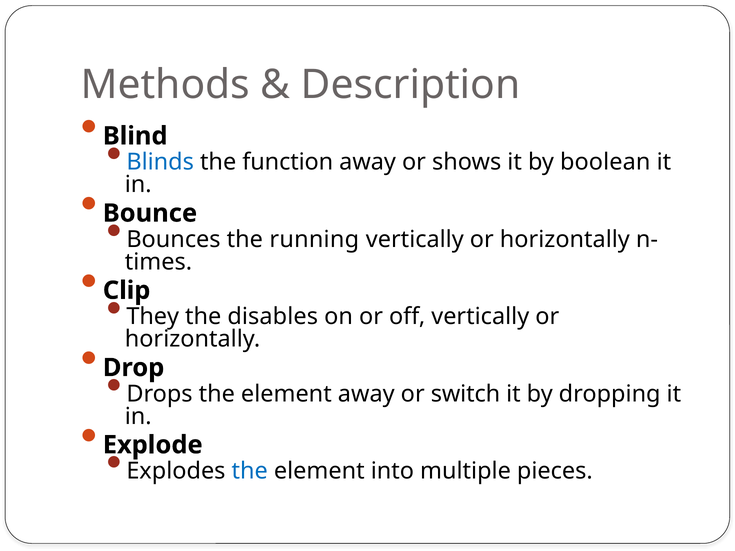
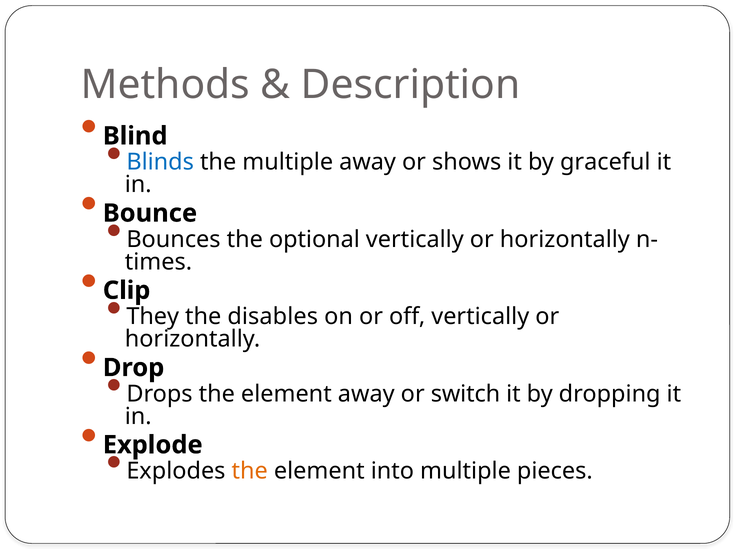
the function: function -> multiple (288, 162)
boolean: boolean -> graceful (605, 162)
running: running -> optional (314, 240)
the colour: blue -> orange (250, 471)
